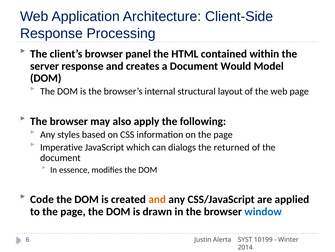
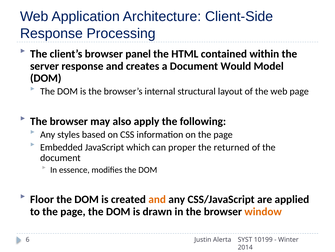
Imperative: Imperative -> Embedded (61, 147)
dialogs: dialogs -> proper (182, 147)
Code: Code -> Floor (42, 199)
window colour: blue -> orange (263, 211)
